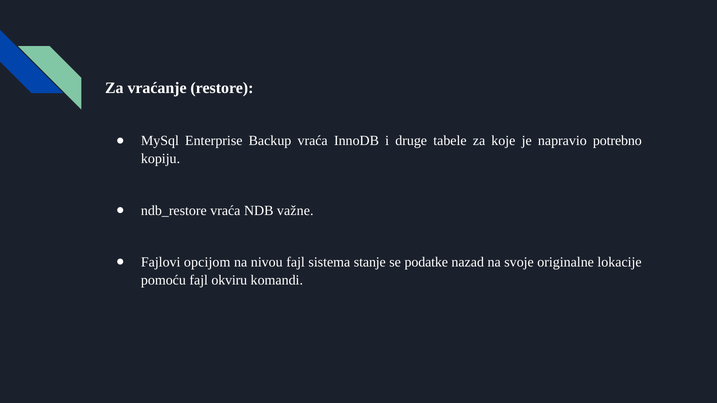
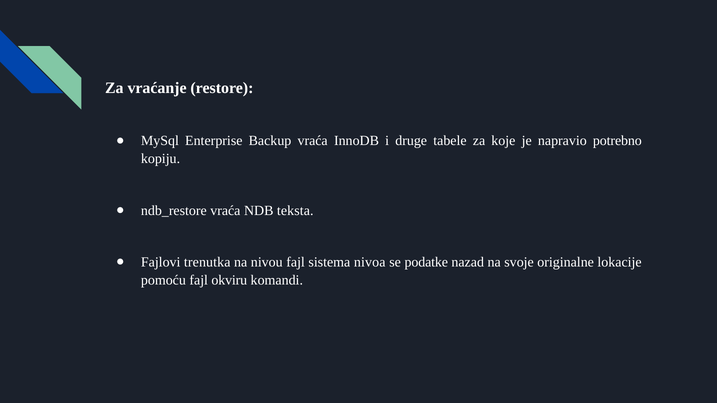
važne: važne -> teksta (295, 211)
opcijom: opcijom -> trenutka (207, 262)
stanje: stanje -> nivoa (370, 262)
